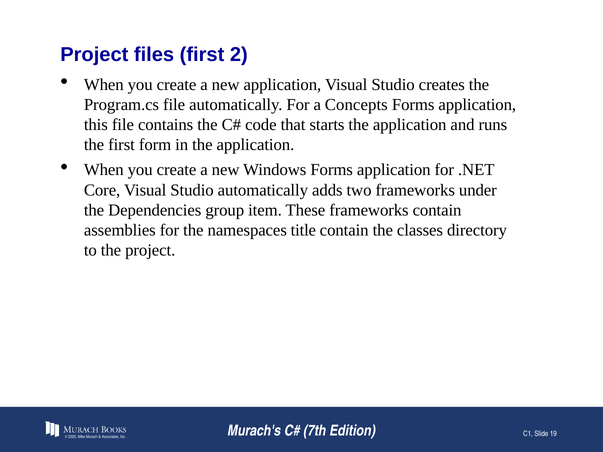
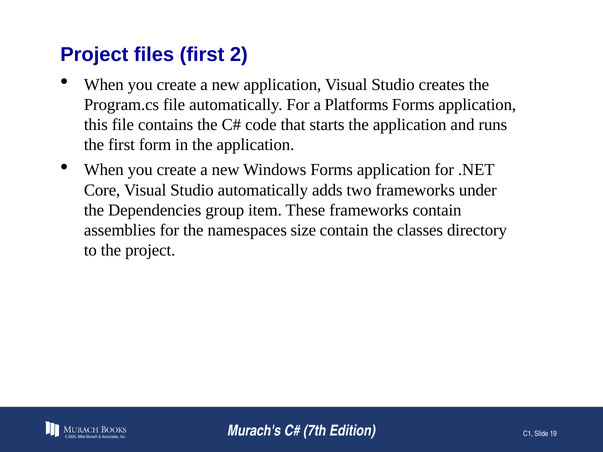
Concepts: Concepts -> Platforms (356, 105)
title: title -> size (303, 230)
